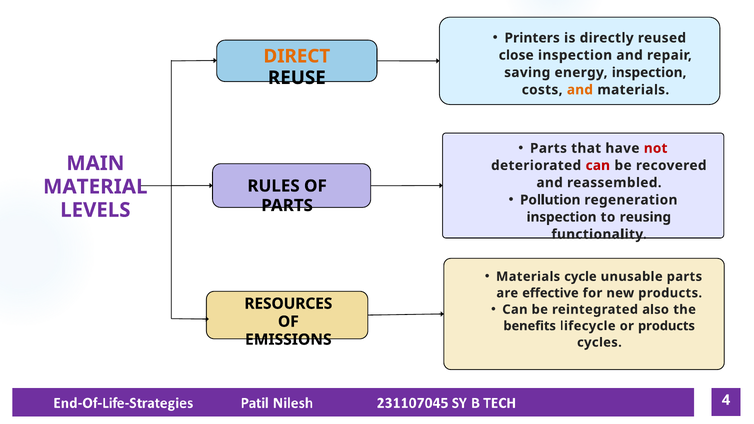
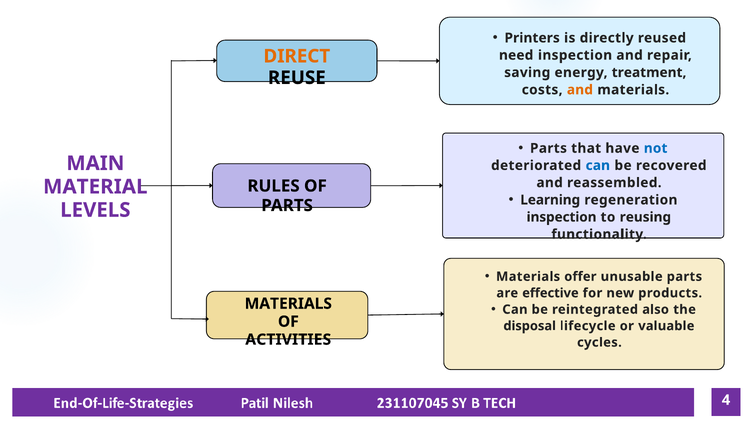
close: close -> need (516, 55)
energy inspection: inspection -> treatment (649, 73)
not colour: red -> blue (656, 148)
can colour: red -> blue (598, 166)
Pollution: Pollution -> Learning (550, 200)
cycle: cycle -> offer (580, 277)
RESOURCES: RESOURCES -> MATERIALS (288, 304)
benefits: benefits -> disposal (530, 326)
or products: products -> valuable (666, 326)
EMISSIONS: EMISSIONS -> ACTIVITIES (288, 340)
